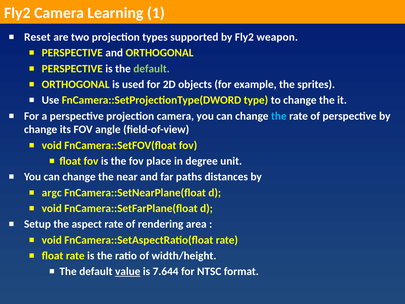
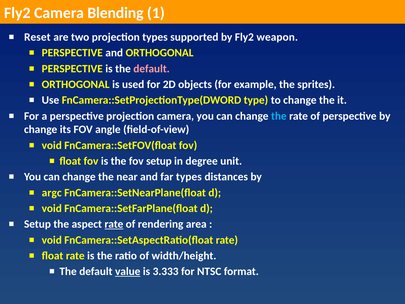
Learning: Learning -> Blending (115, 13)
default colour: light green -> pink (152, 69)
fov place: place -> setup (159, 161)
far paths: paths -> types (189, 177)
rate underline: none -> present (114, 224)
7.644: 7.644 -> 3.333 (166, 271)
